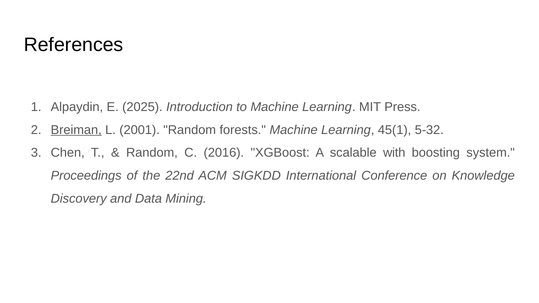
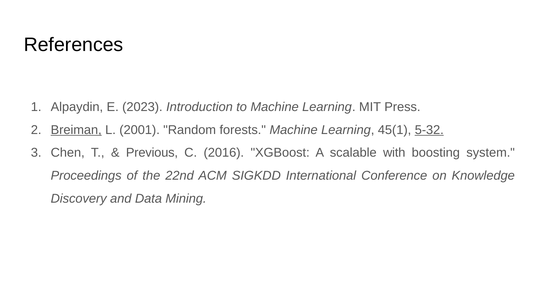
2025: 2025 -> 2023 (142, 107)
5-32 underline: none -> present (429, 130)
Random: Random -> Previous (152, 153)
